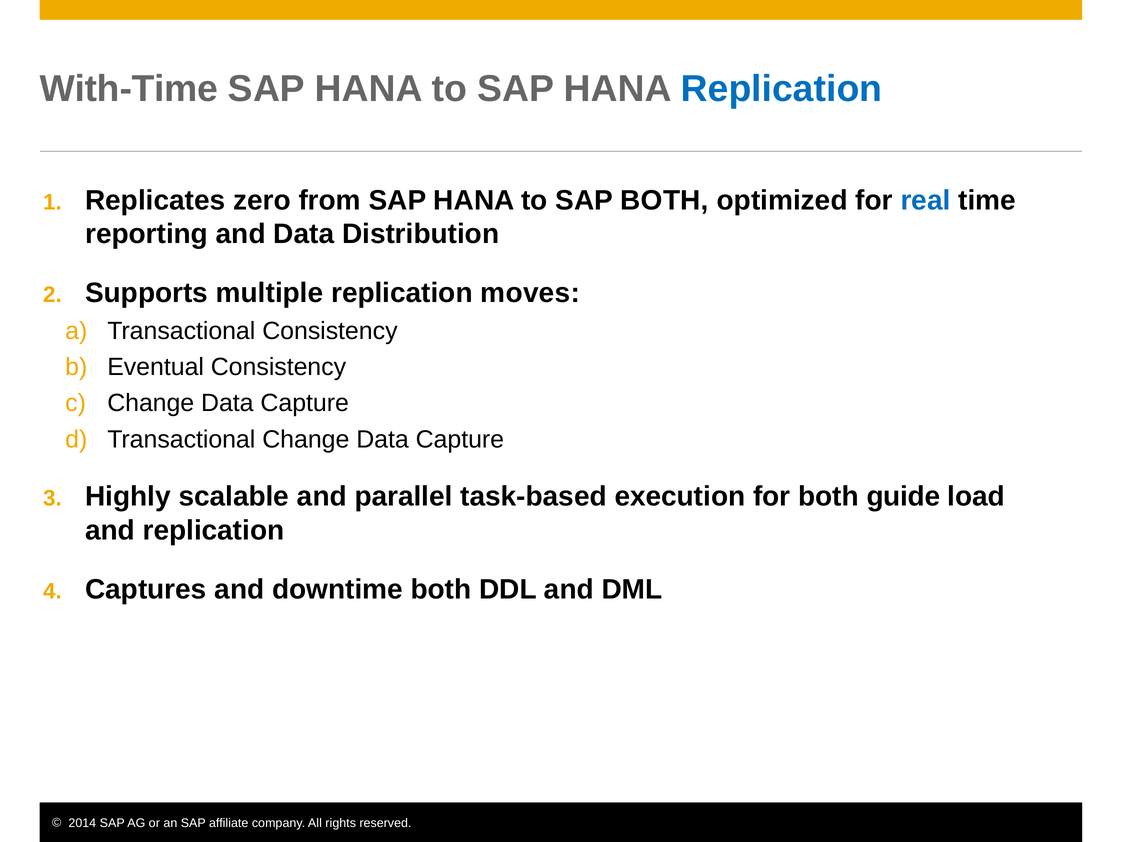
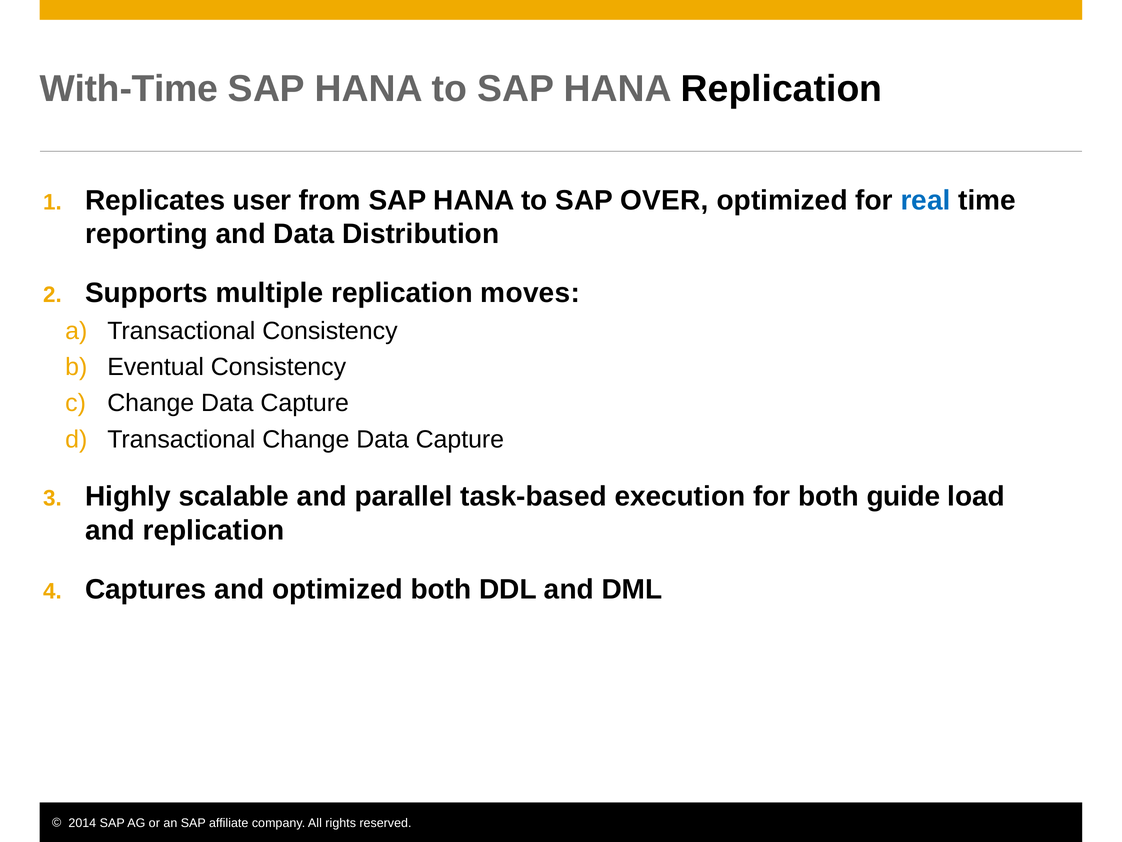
Replication colour: blue -> black (782, 89)
zero: zero -> user (262, 200)
SAP BOTH: BOTH -> OVER (665, 200)
and downtime: downtime -> optimized (337, 589)
